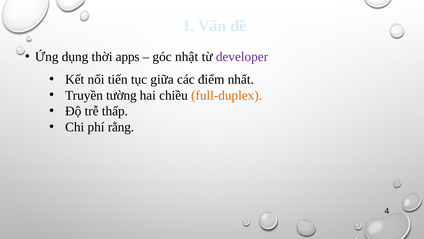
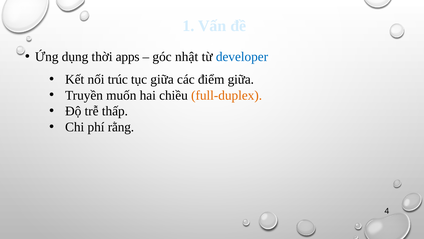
developer colour: purple -> blue (242, 57)
tiến: tiến -> trúc (118, 79)
điểm nhất: nhất -> giữa (241, 79)
tường: tường -> muốn (121, 95)
